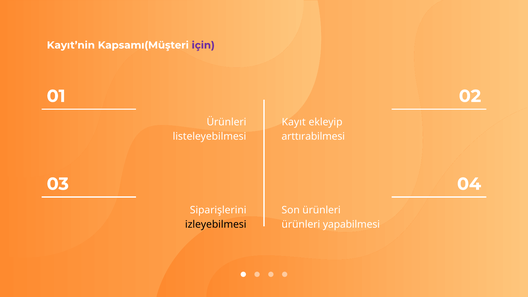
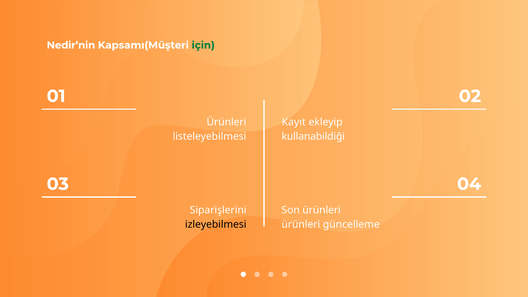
Kayıt’nin: Kayıt’nin -> Nedir’nin (71, 45)
için colour: purple -> green (203, 45)
arttırabilmesi: arttırabilmesi -> kullanabildiği (313, 136)
yapabilmesi: yapabilmesi -> güncelleme (351, 224)
